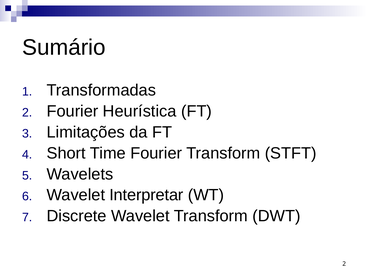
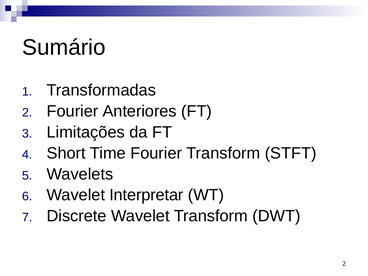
Heurística: Heurística -> Anteriores (140, 111)
